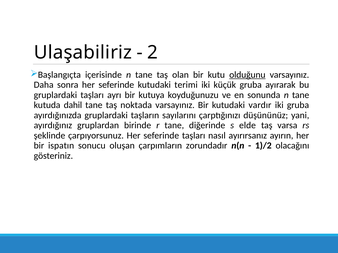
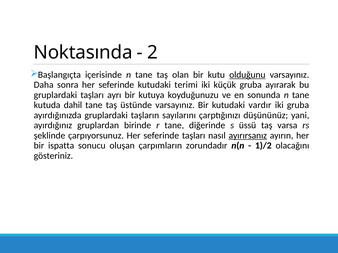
Ulaşabiliriz: Ulaşabiliriz -> Noktasında (83, 53)
noktada: noktada -> üstünde (136, 105)
elde: elde -> üssü (248, 126)
ayırırsanız underline: none -> present (248, 136)
ispatın: ispatın -> ispatta (61, 146)
